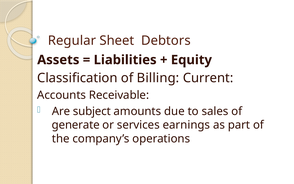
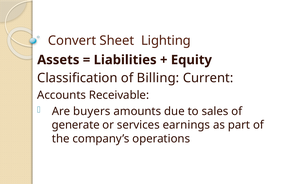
Regular: Regular -> Convert (72, 41)
Debtors: Debtors -> Lighting (166, 41)
subject: subject -> buyers (92, 111)
